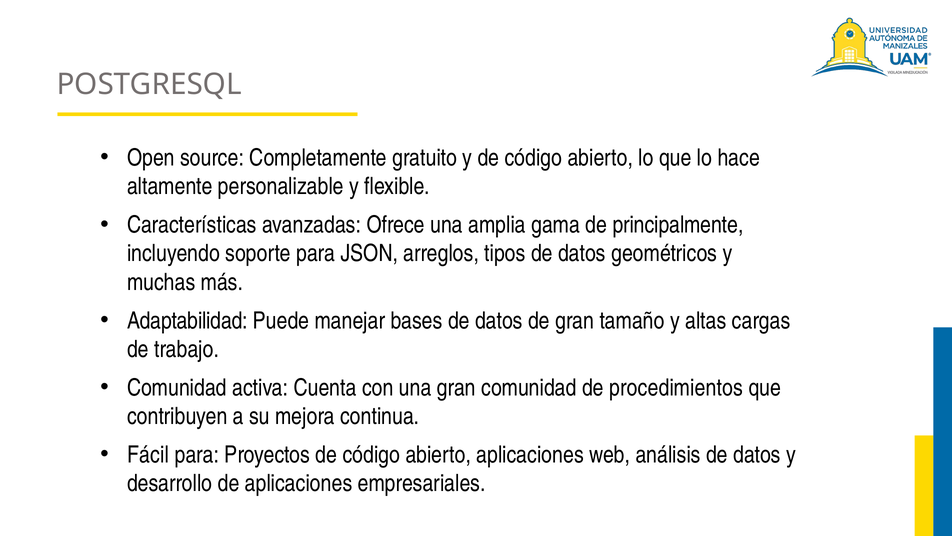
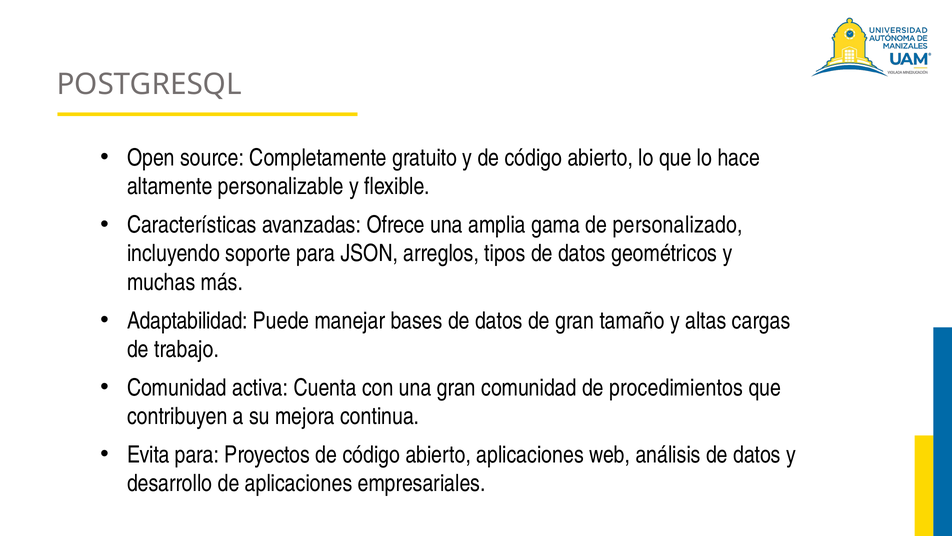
principalmente: principalmente -> personalizado (678, 225)
Fácil: Fácil -> Evita (148, 454)
